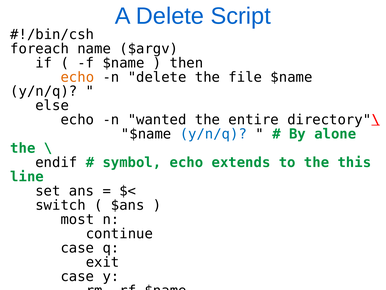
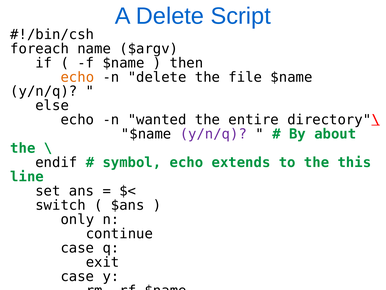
y/n/q colour: blue -> purple (213, 134)
alone: alone -> about (335, 134)
most: most -> only (77, 219)
